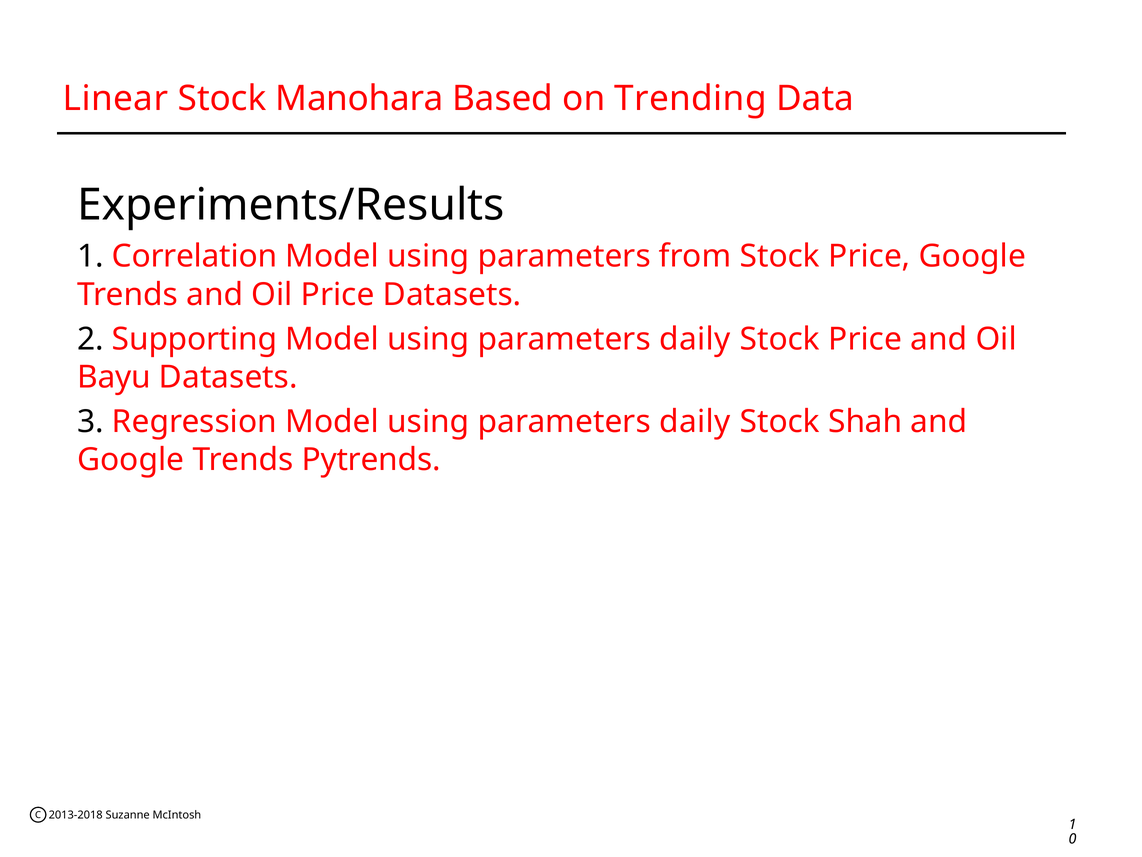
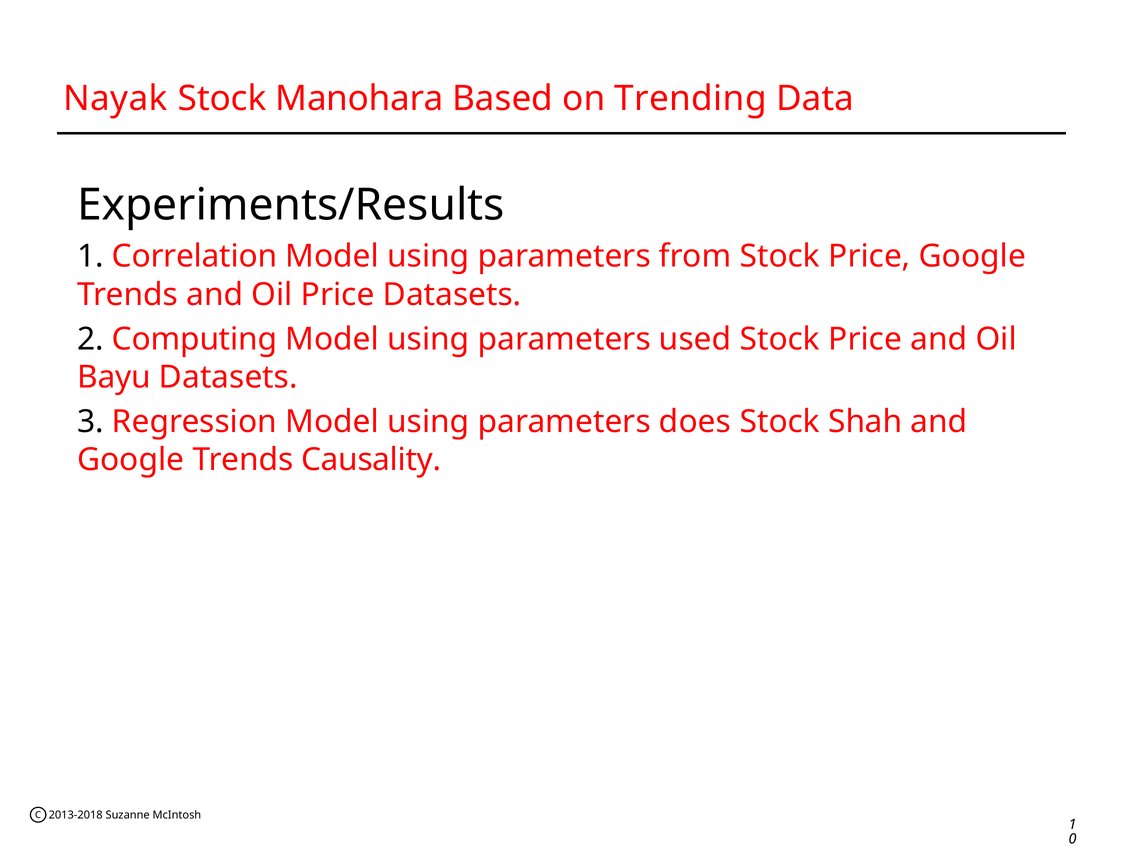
Linear: Linear -> Nayak (115, 99)
Supporting: Supporting -> Computing (194, 339)
daily: daily -> used (695, 339)
daily: daily -> does (695, 421)
Pytrends: Pytrends -> Causality (371, 459)
